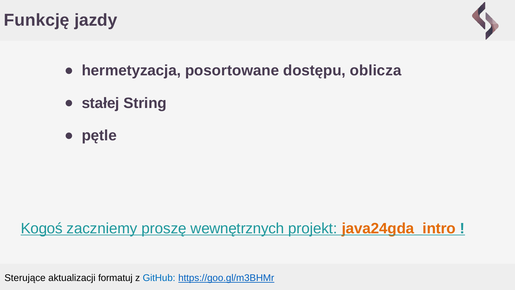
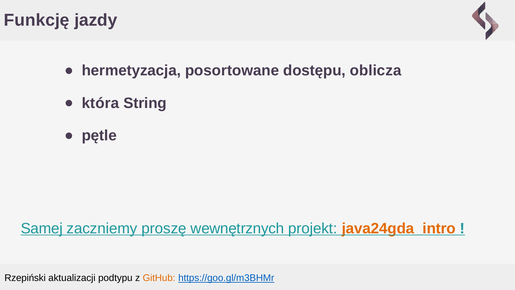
stałej: stałej -> która (100, 103)
Kogoś: Kogoś -> Samej (42, 228)
Sterujące: Sterujące -> Rzepiński (25, 278)
formatuj: formatuj -> podtypu (115, 278)
GitHub colour: blue -> orange (159, 278)
